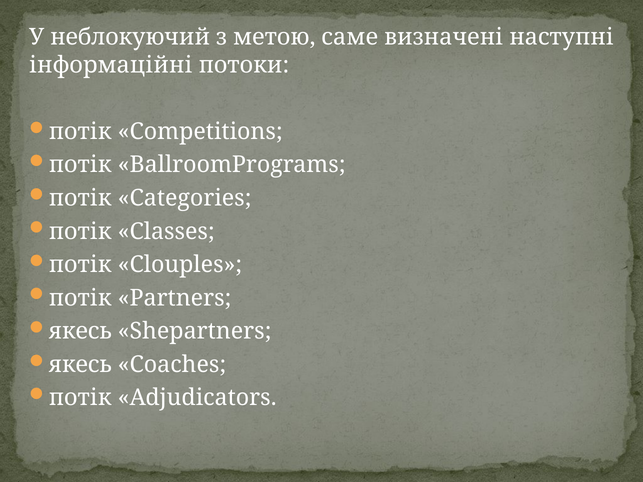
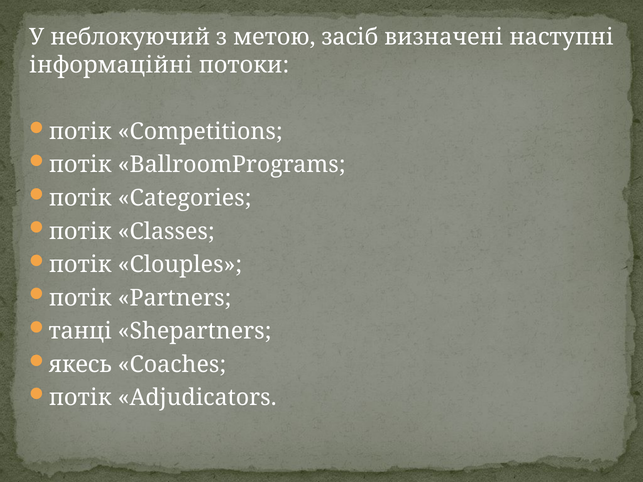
саме: саме -> засіб (350, 37)
якесь: якесь -> танці (80, 331)
